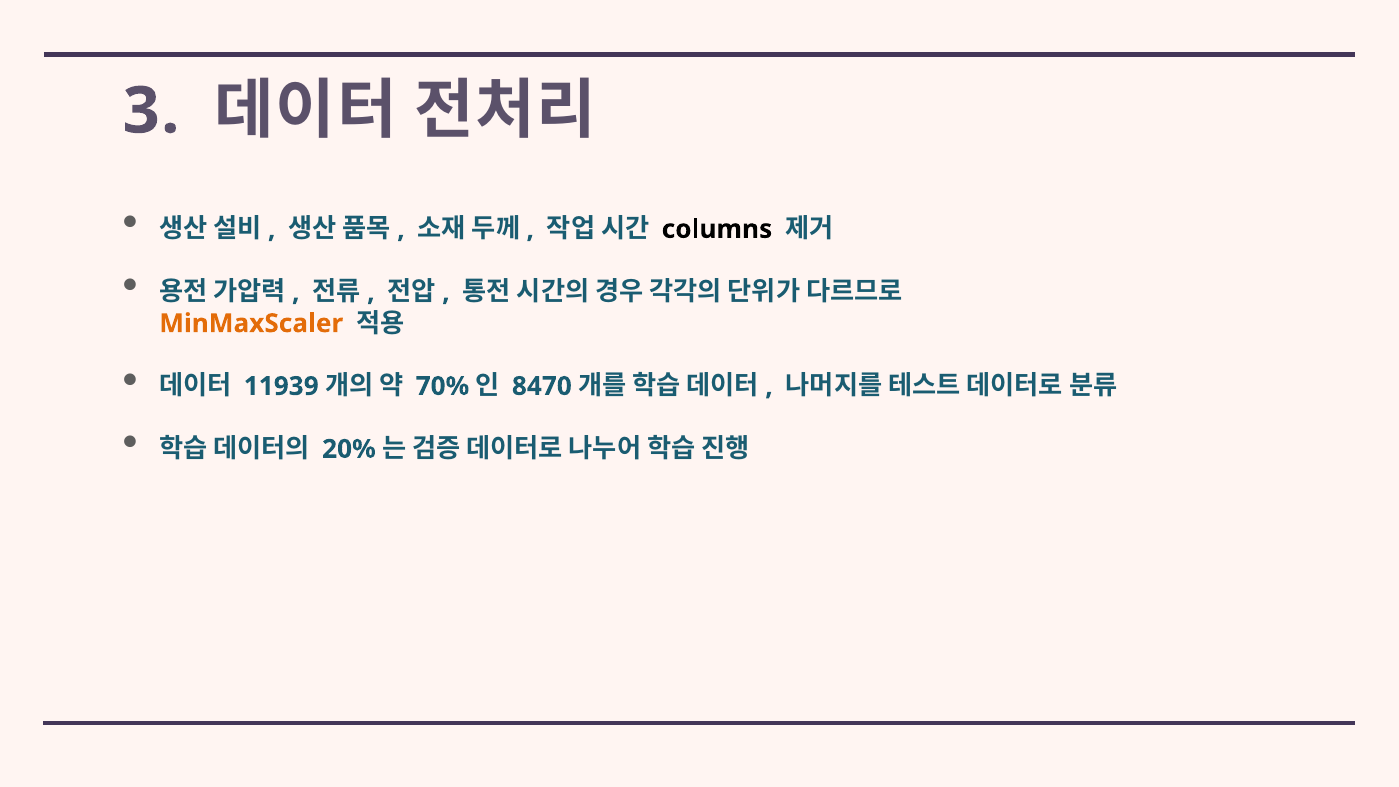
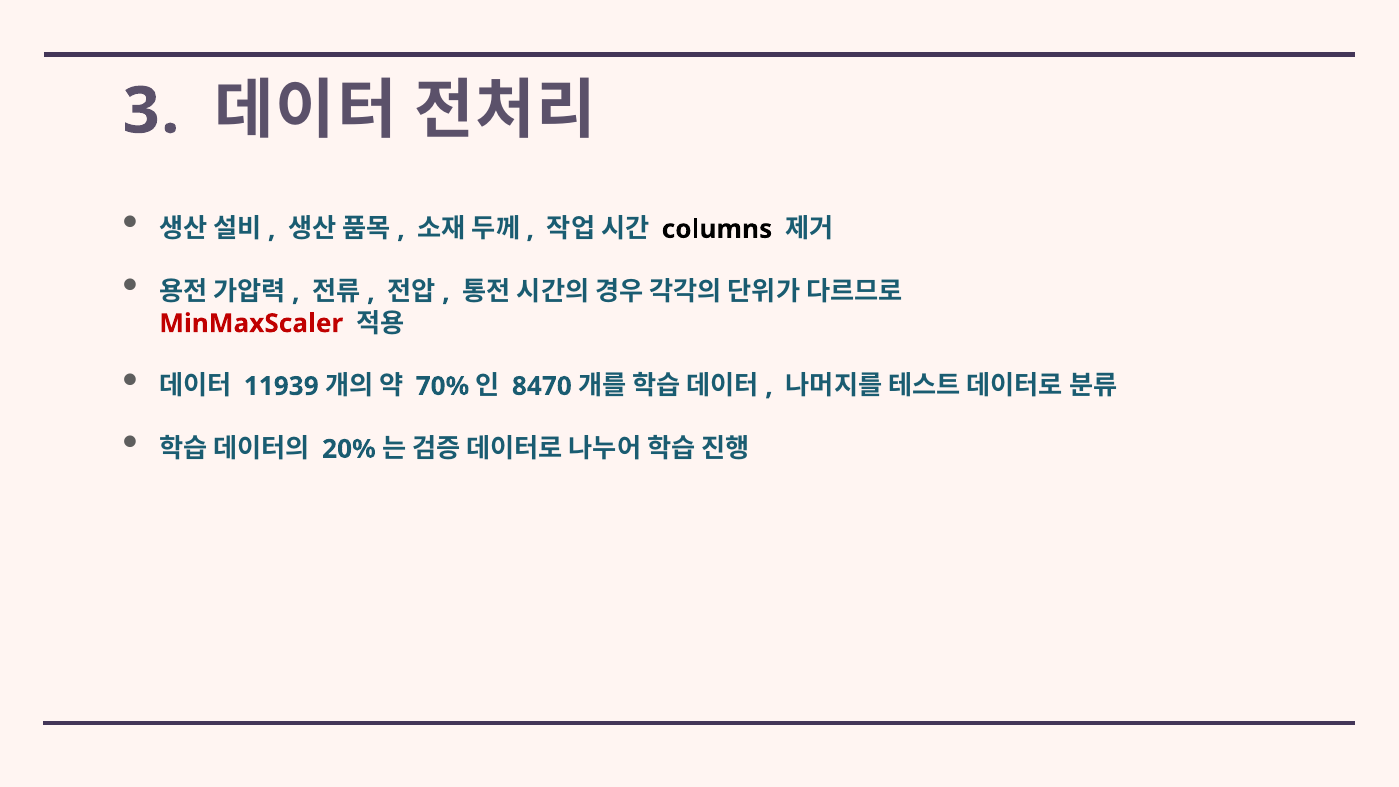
MinMaxScaler colour: orange -> red (251, 323)
